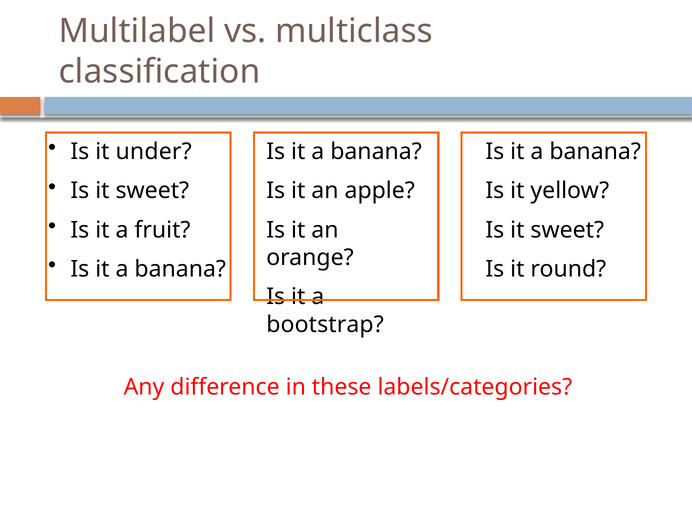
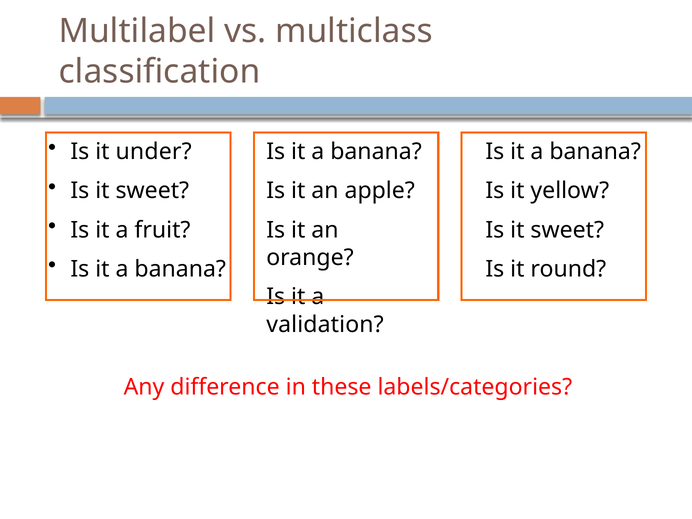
bootstrap: bootstrap -> validation (325, 324)
